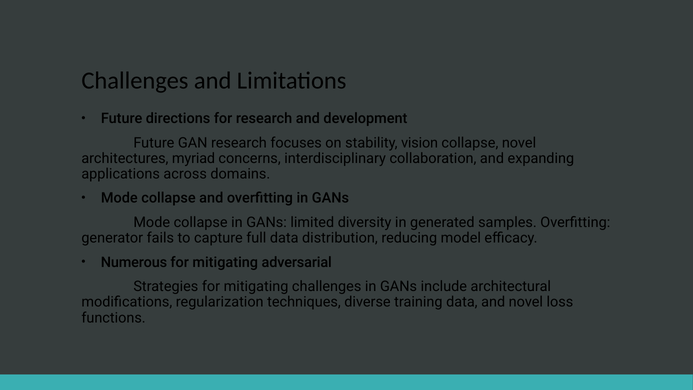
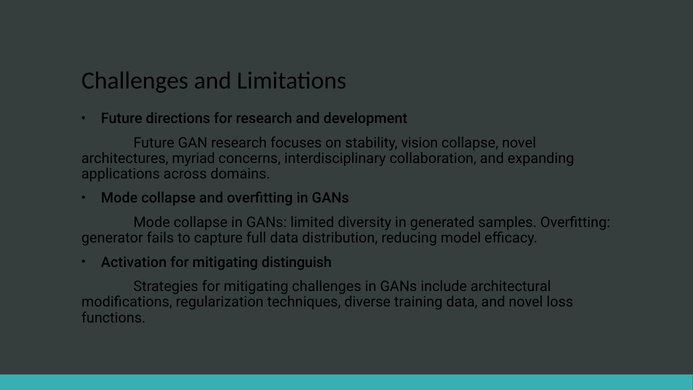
Numerous: Numerous -> Activation (134, 262)
adversarial: adversarial -> distinguish (297, 262)
